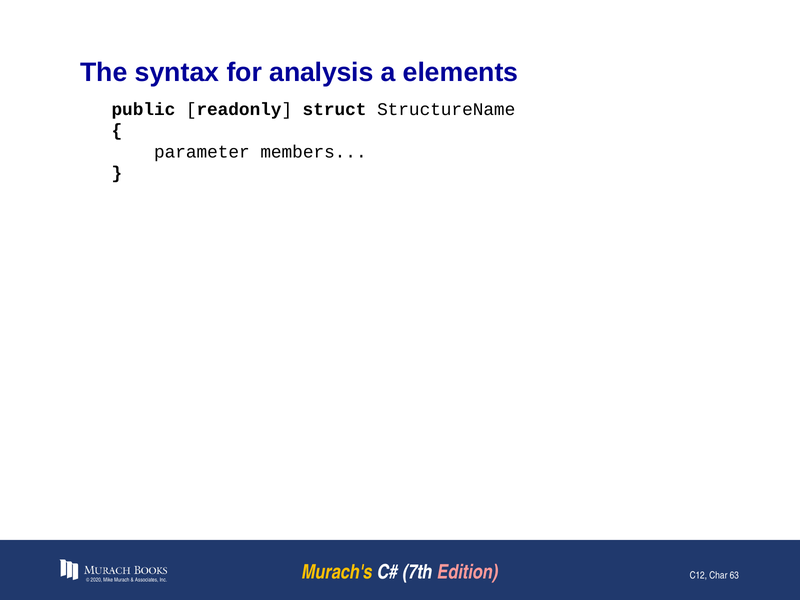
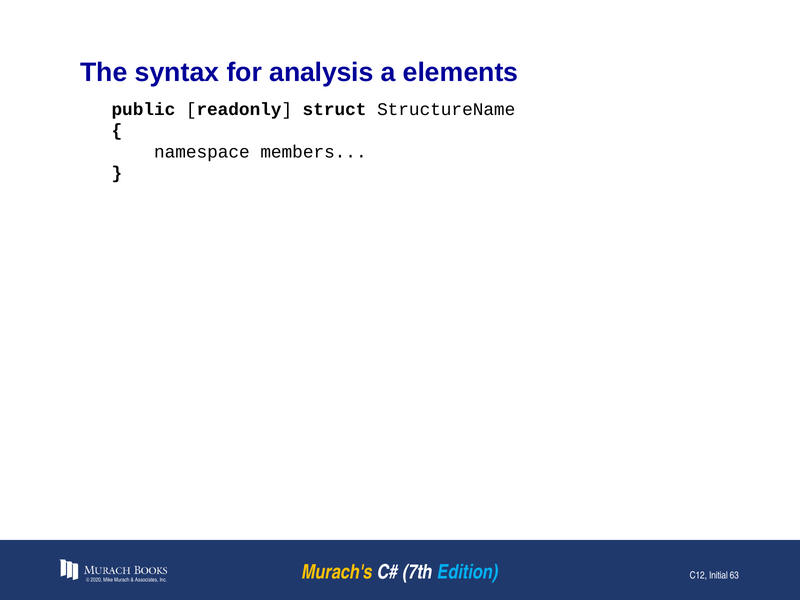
parameter: parameter -> namespace (202, 152)
Edition colour: pink -> light blue (468, 572)
Char: Char -> Initial (718, 576)
